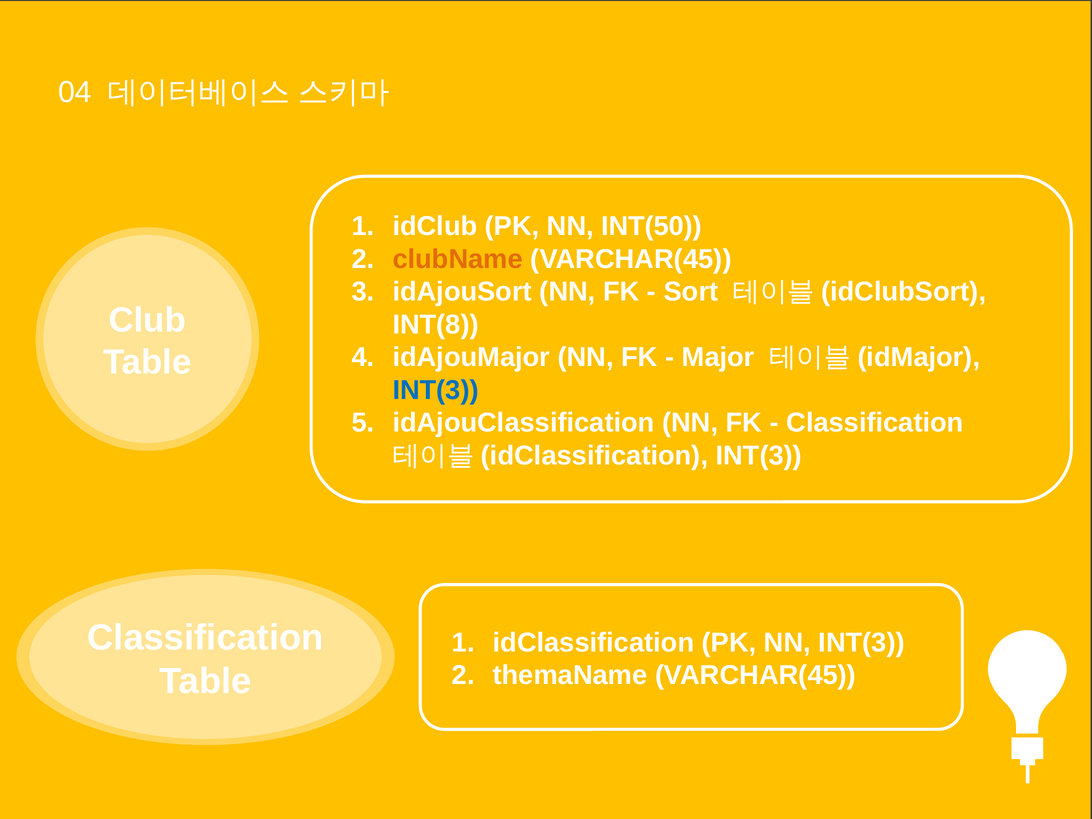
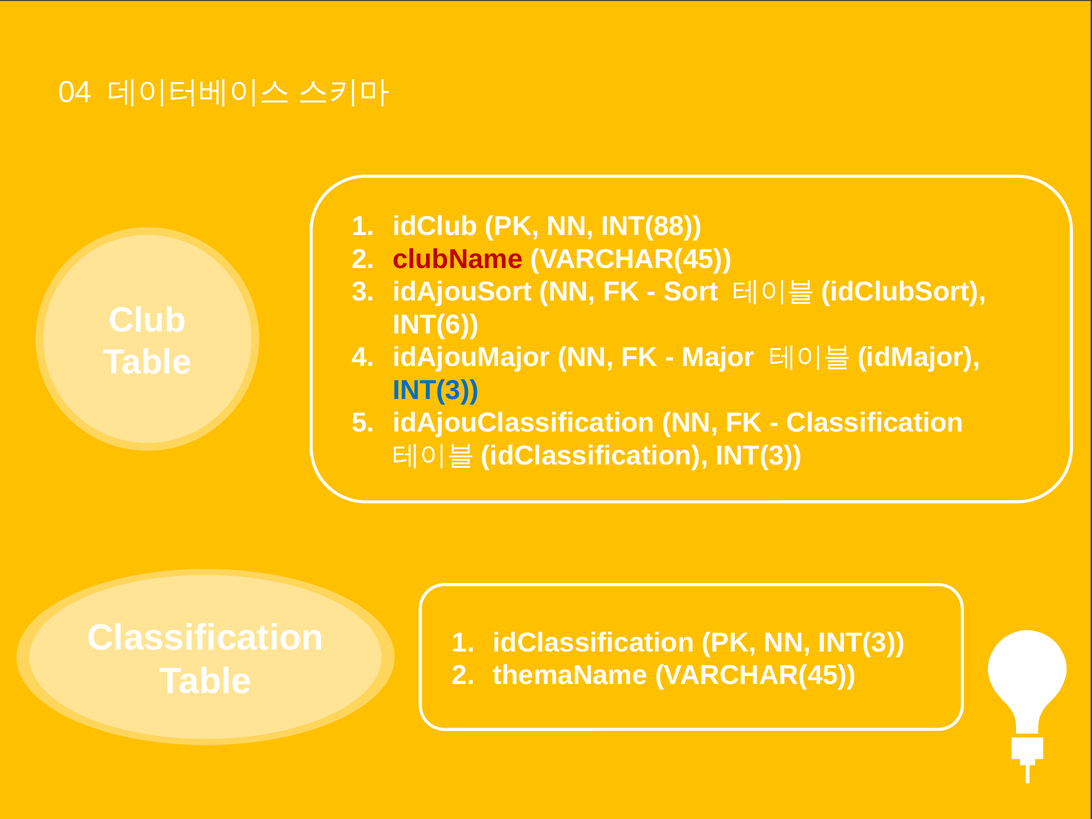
INT(50: INT(50 -> INT(88 (652, 226)
clubName colour: orange -> red (458, 259)
INT(8: INT(8 -> INT(6 (436, 325)
